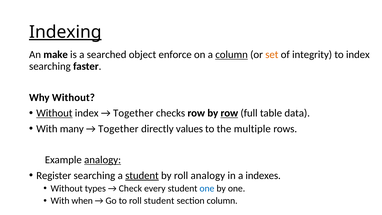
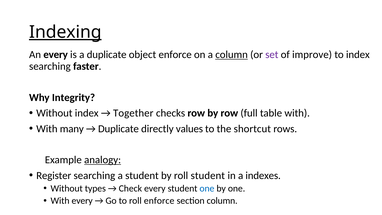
An make: make -> every (56, 55)
a searched: searched -> duplicate (107, 55)
set colour: orange -> purple (272, 55)
integrity: integrity -> improve (312, 55)
Why Without: Without -> Integrity (73, 97)
Without underline: present -> none (54, 113)
row underline: present -> none (229, 113)
table data: data -> with (297, 113)
Together: Together -> Duplicate (118, 129)
multiple: multiple -> shortcut (252, 129)
student underline: present -> none (142, 175)
roll analogy: analogy -> student (208, 175)
With when: when -> every (82, 201)
roll student: student -> enforce (159, 201)
